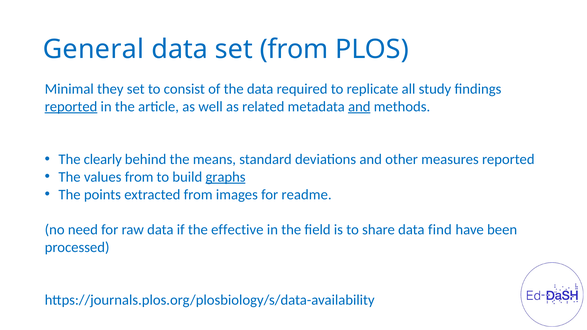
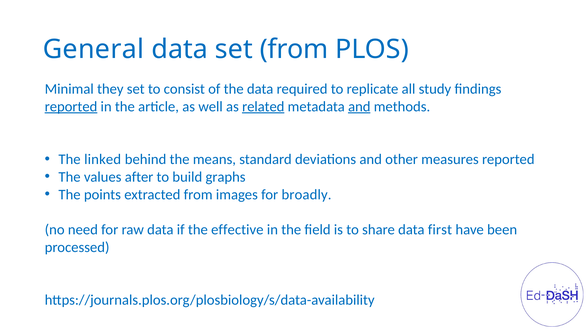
related underline: none -> present (263, 107)
clearly: clearly -> linked (103, 159)
values from: from -> after (139, 177)
graphs underline: present -> none (226, 177)
readme: readme -> broadly (307, 195)
find: find -> first (440, 230)
